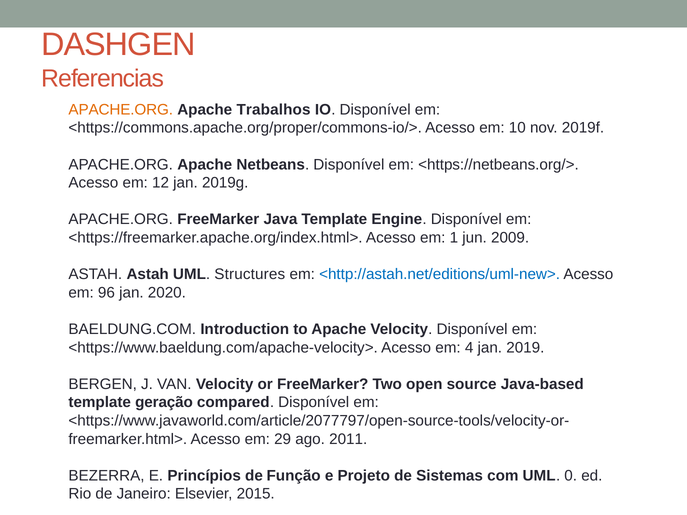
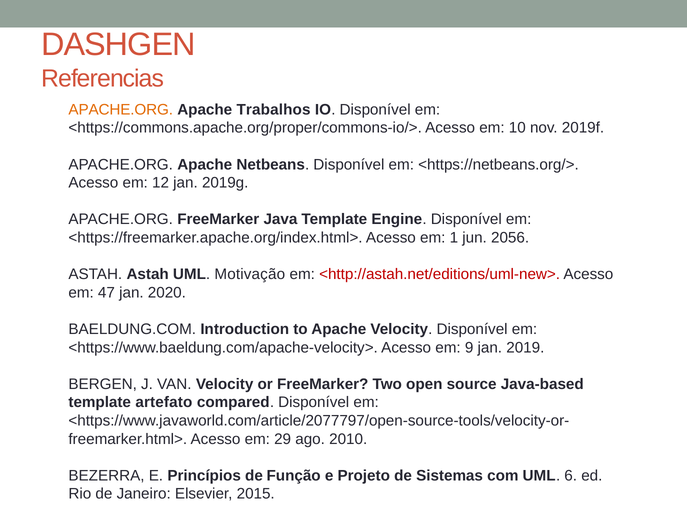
2009: 2009 -> 2056 (510, 238)
Structures: Structures -> Motivação (250, 274)
<http://astah.net/editions/uml-new> colour: blue -> red (440, 274)
96: 96 -> 47 (106, 293)
4: 4 -> 9 (469, 348)
geração: geração -> artefato (164, 403)
2011: 2011 -> 2010 (348, 439)
0: 0 -> 6 (571, 476)
